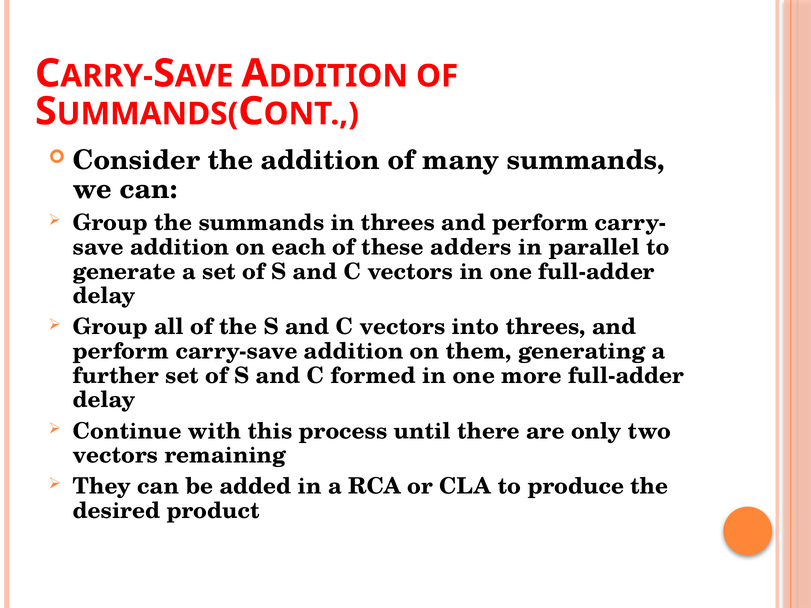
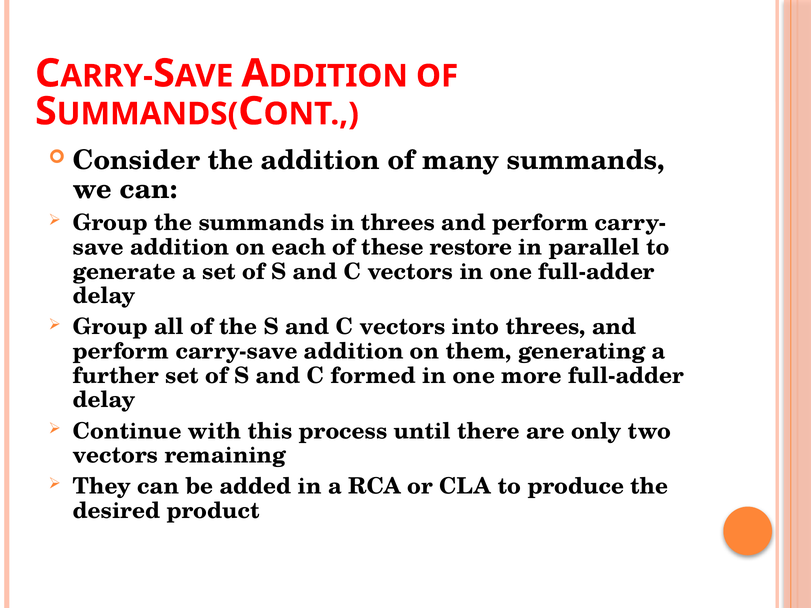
adders: adders -> restore (471, 247)
